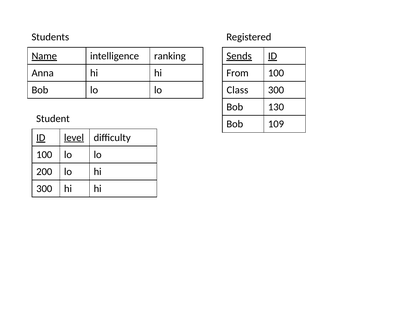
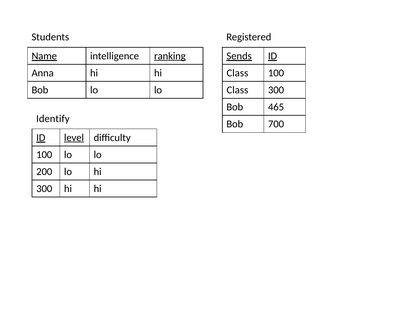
ranking underline: none -> present (170, 56)
From: From -> Class (237, 73)
130: 130 -> 465 (276, 107)
Student: Student -> Identify (53, 119)
109: 109 -> 700 (276, 124)
